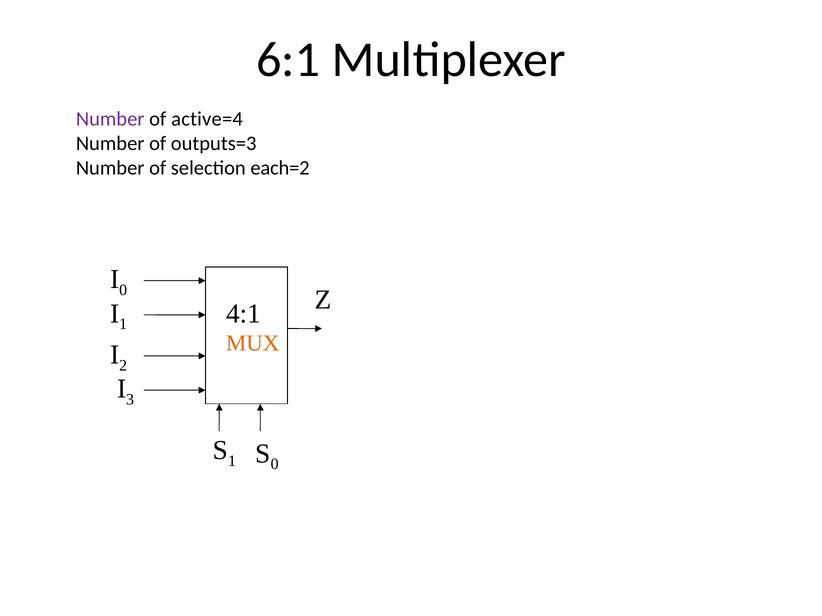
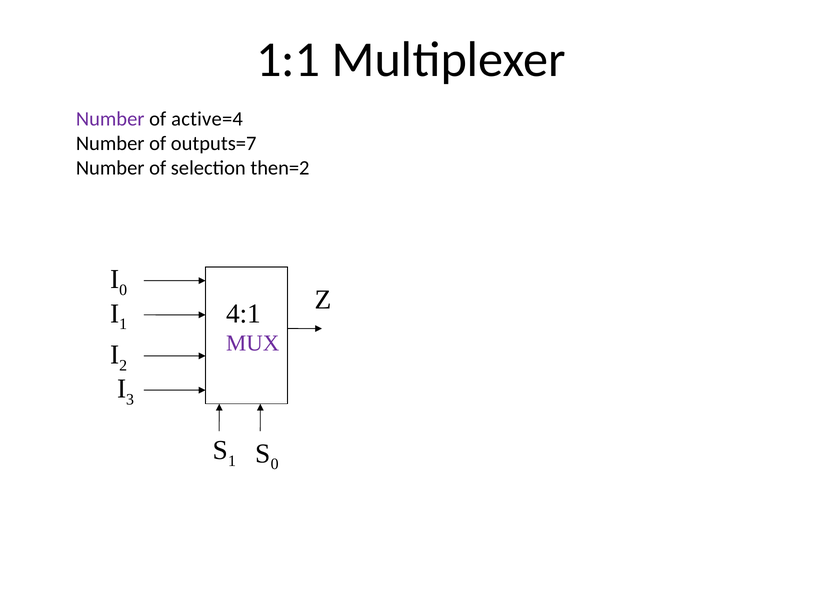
6:1: 6:1 -> 1:1 (288, 60)
outputs=3: outputs=3 -> outputs=7 (214, 144)
each=2: each=2 -> then=2 (280, 168)
MUX colour: orange -> purple (253, 344)
